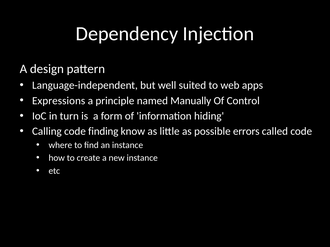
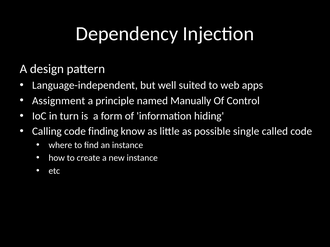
Expressions: Expressions -> Assignment (59, 101)
errors: errors -> single (246, 132)
